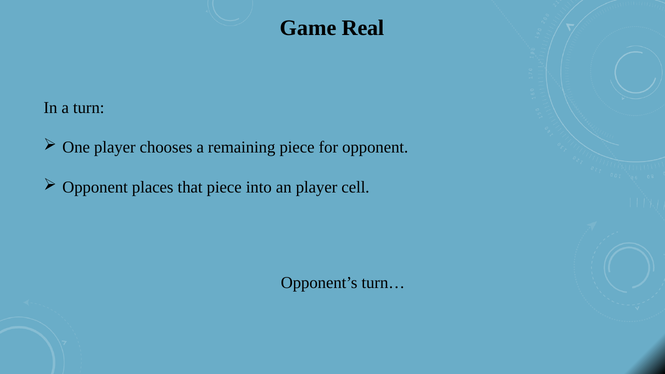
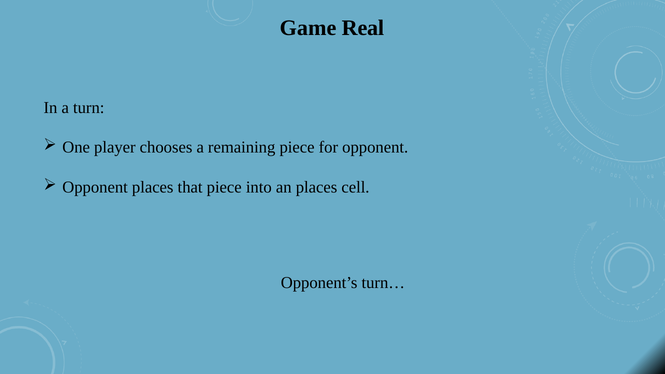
an player: player -> places (317, 187)
